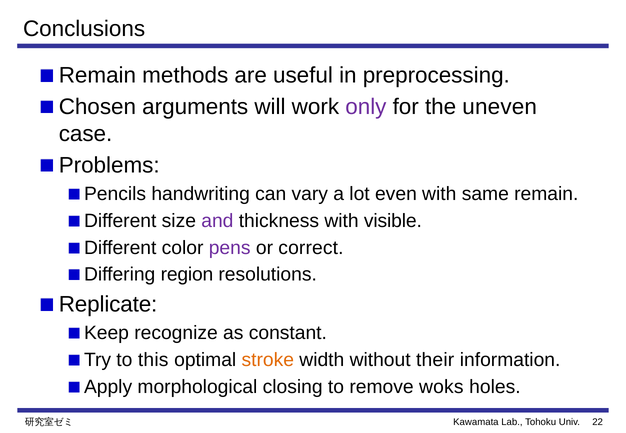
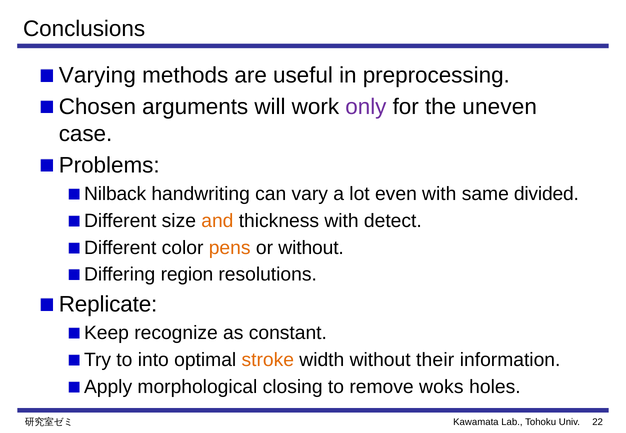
Remain: Remain -> Varying (97, 75)
Pencils: Pencils -> Nilback (115, 194)
same remain: remain -> divided (546, 194)
and colour: purple -> orange (217, 221)
visible: visible -> detect (393, 221)
pens colour: purple -> orange (230, 248)
or correct: correct -> without (311, 248)
this: this -> into (153, 360)
